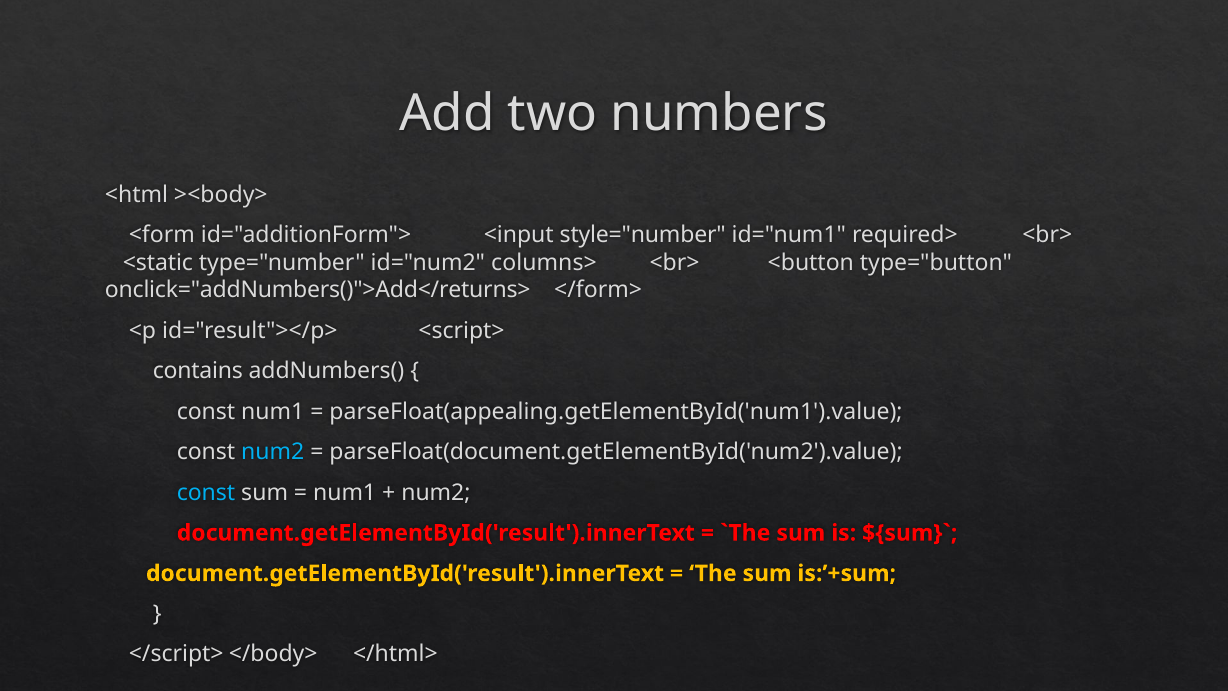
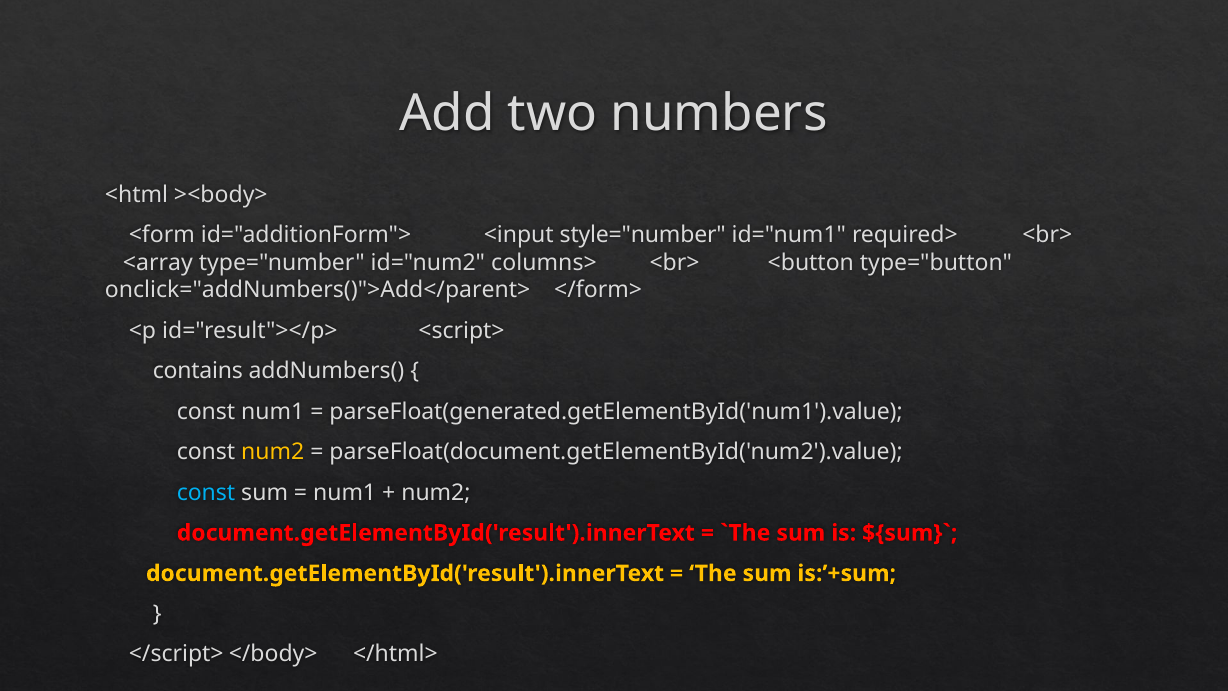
<static: <static -> <array (158, 263)
onclick="addNumbers()">Add</returns>: onclick="addNumbers()">Add</returns> -> onclick="addNumbers()">Add</parent> (318, 290)
parseFloat(appealing.getElementById('num1').value: parseFloat(appealing.getElementById('num1').value -> parseFloat(generated.getElementById('num1').value (616, 411)
num2 colour: light blue -> yellow (273, 452)
